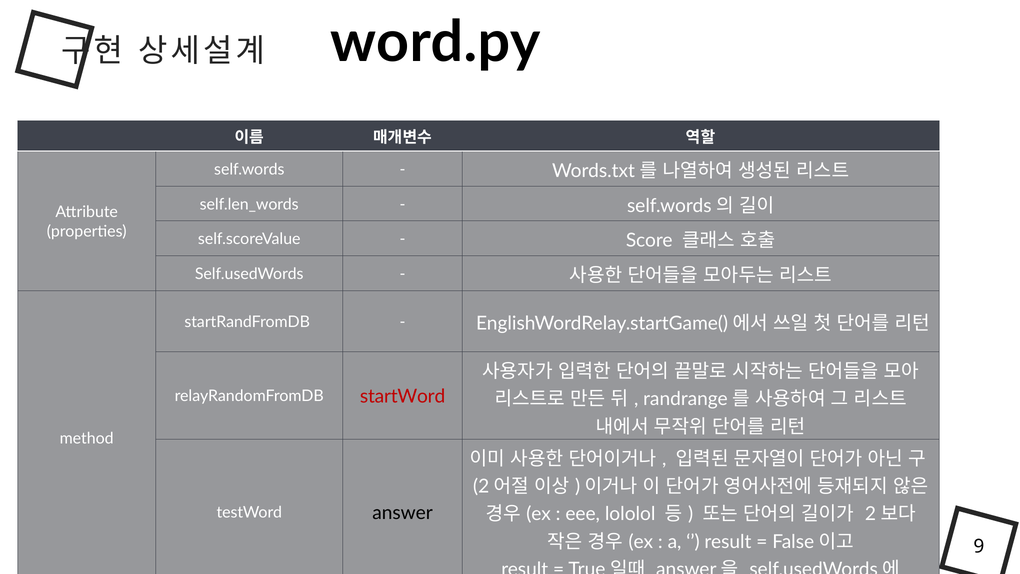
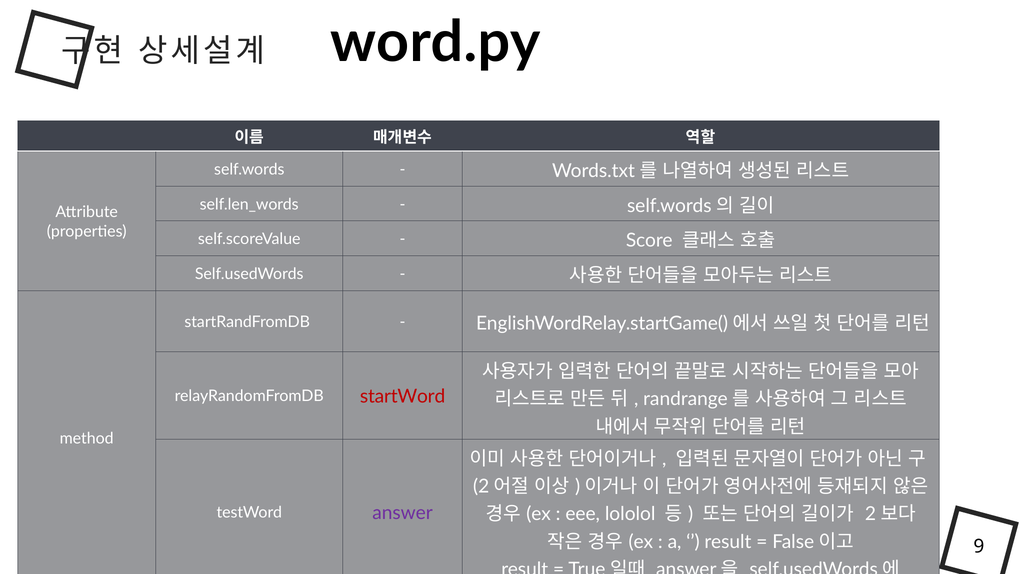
answer colour: black -> purple (403, 513)
